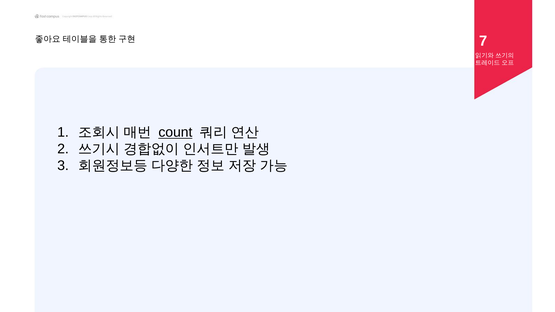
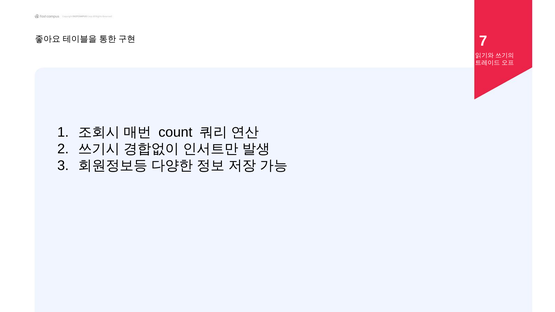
count underline: present -> none (175, 132)
